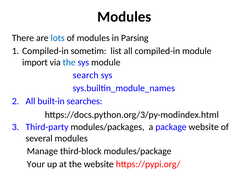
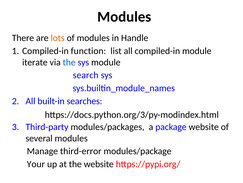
lots colour: blue -> orange (58, 38)
Parsing: Parsing -> Handle (135, 38)
sometim: sometim -> function (88, 51)
import: import -> iterate (35, 62)
third-block: third-block -> third-error (81, 151)
